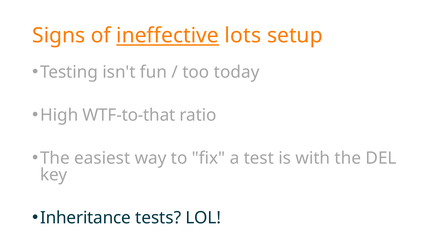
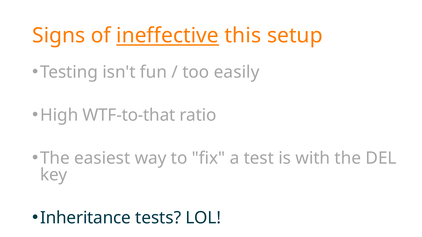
lots: lots -> this (243, 35)
today: today -> easily (237, 72)
